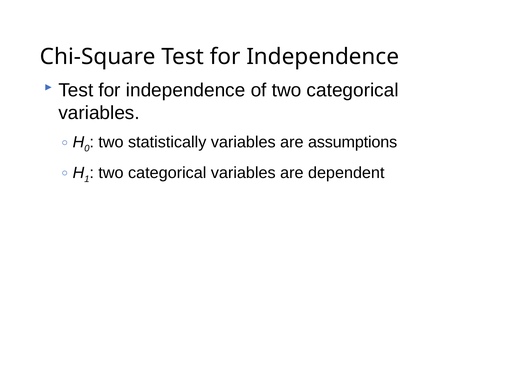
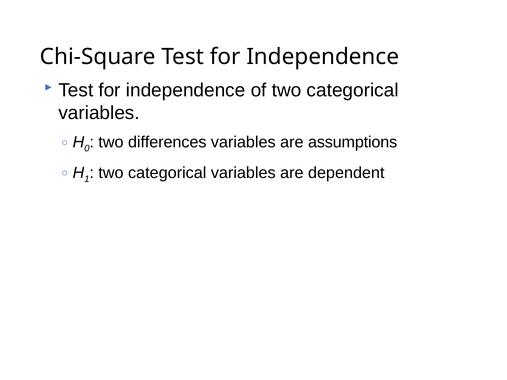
statistically: statistically -> differences (167, 142)
